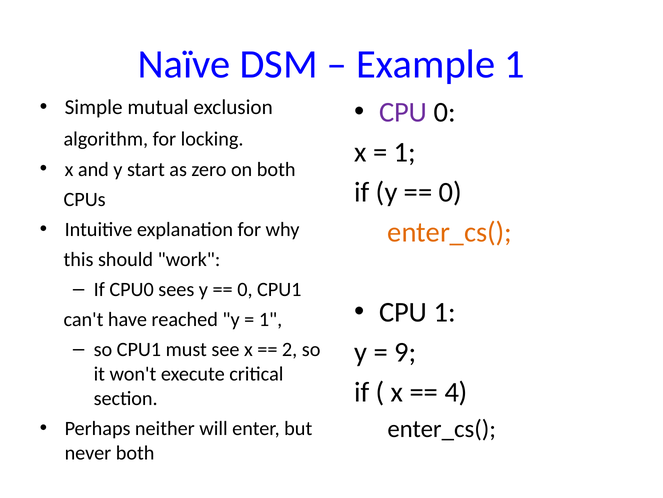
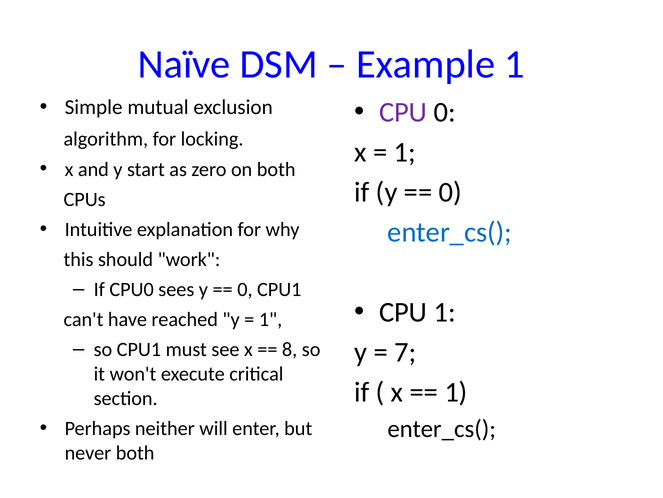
enter_cs( colour: orange -> blue (450, 232)
2: 2 -> 8 (290, 349)
9: 9 -> 7 (405, 352)
4: 4 -> 1 (456, 392)
